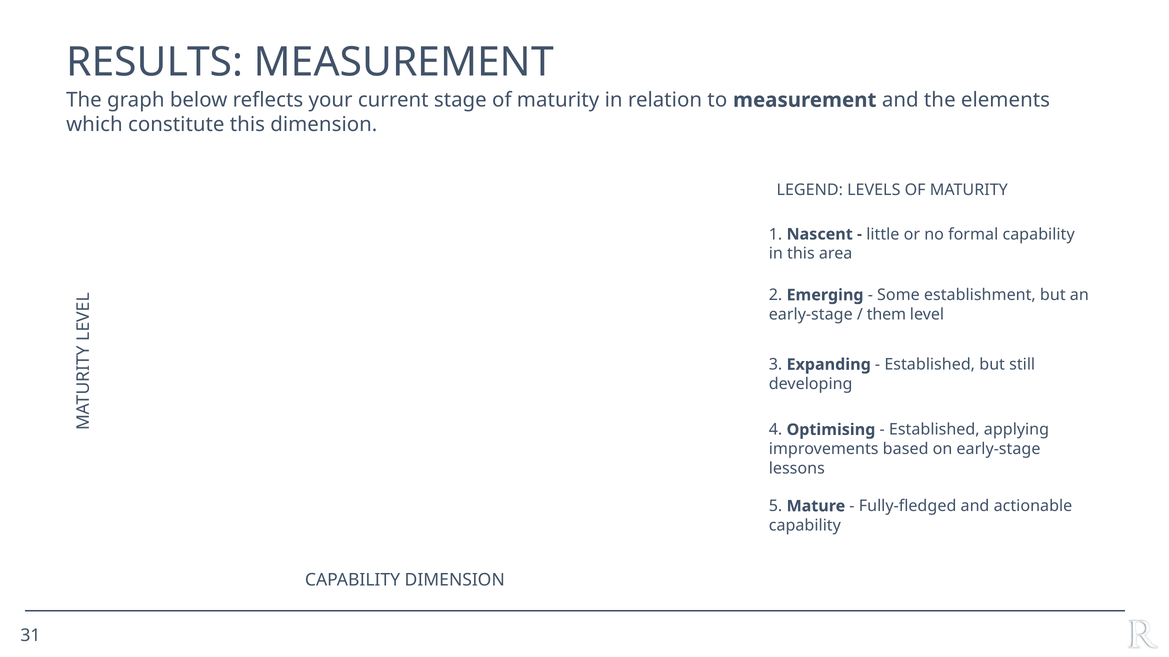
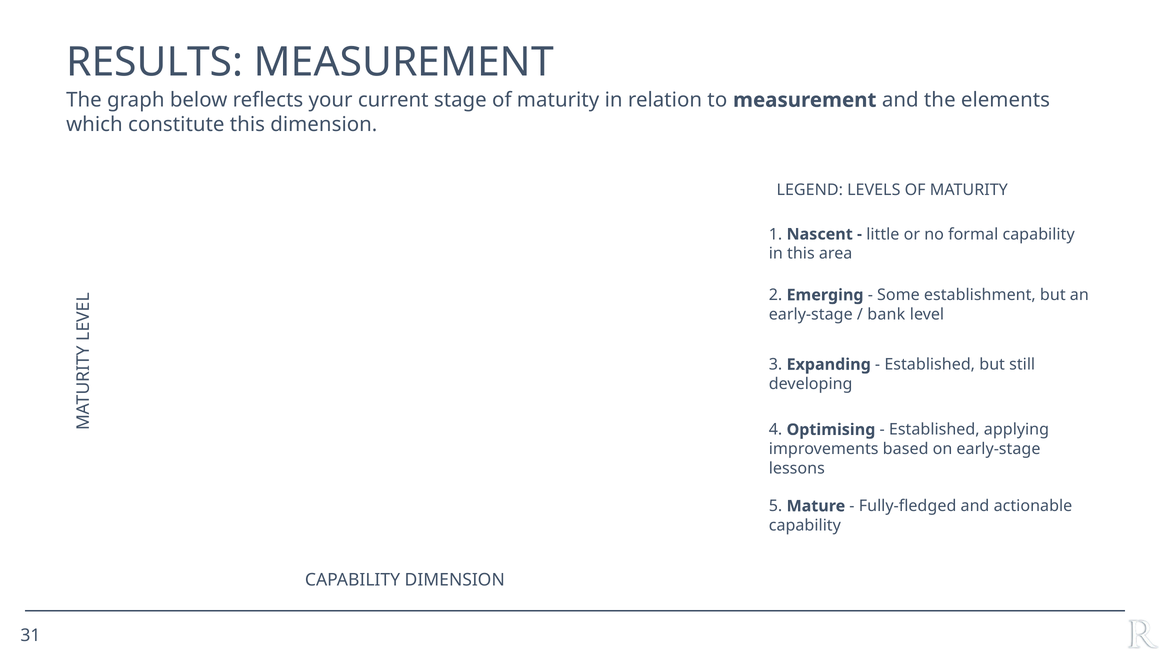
them: them -> bank (886, 315)
